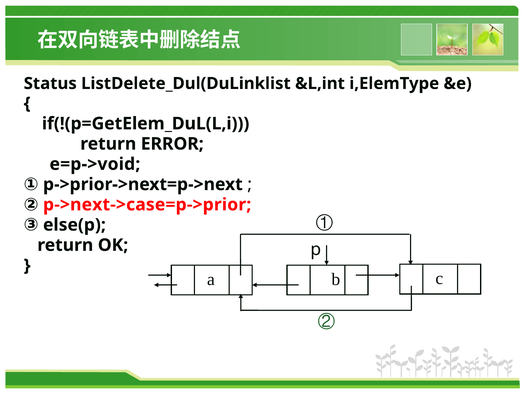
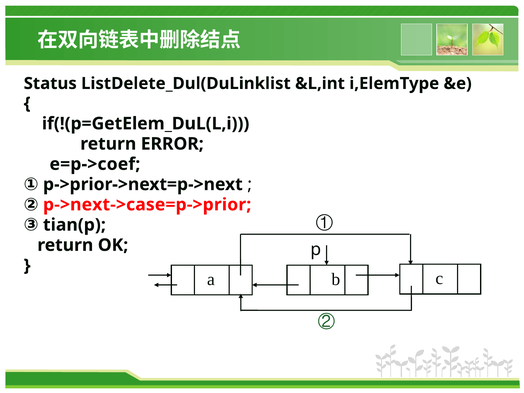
e=p->void: e=p->void -> e=p->coef (95, 164)
else(p: else(p -> tian(p (74, 225)
